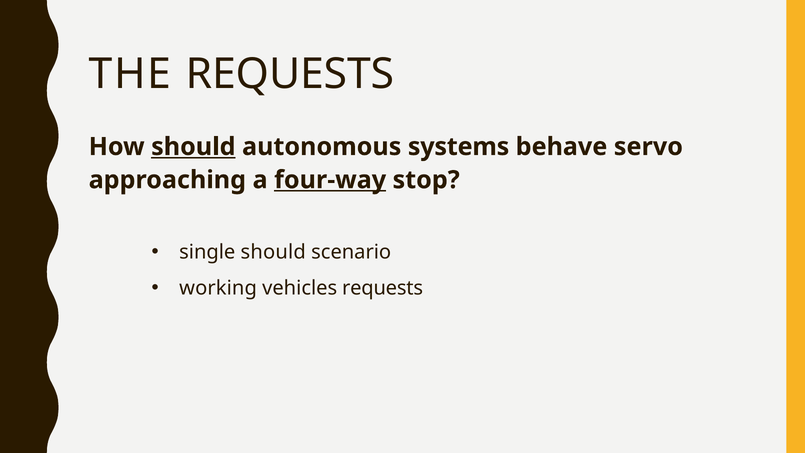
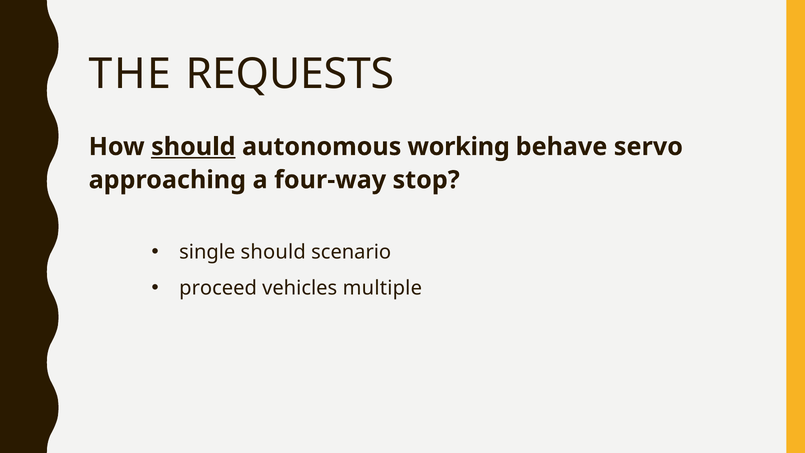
systems: systems -> working (459, 147)
four-way underline: present -> none (330, 180)
working: working -> proceed (218, 288)
vehicles requests: requests -> multiple (382, 288)
